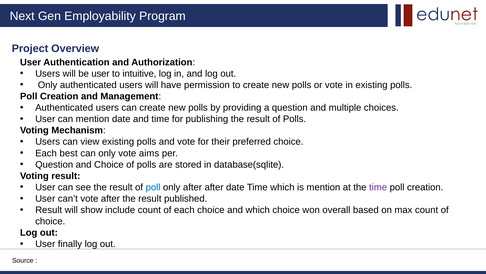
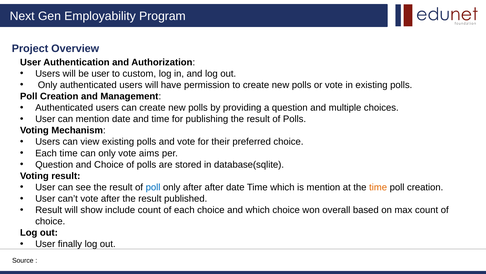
intuitive: intuitive -> custom (139, 73)
Each best: best -> time (69, 153)
time colour: purple -> orange (378, 187)
